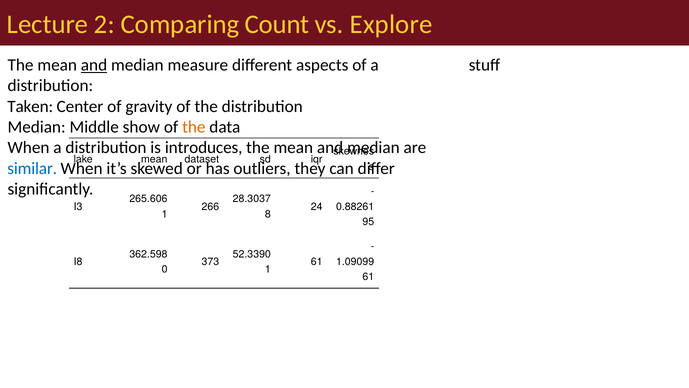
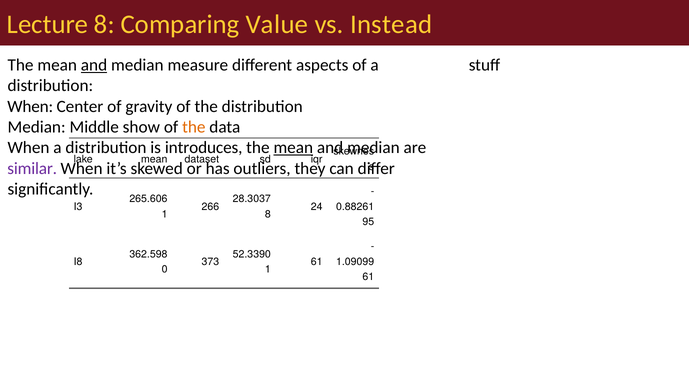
Lecture 2: 2 -> 8 (104, 25)
Count: Count -> Value (277, 25)
Explore: Explore -> Instead (391, 25)
Taken: Taken -> When (30, 106)
mean underline: none -> present (293, 148)
similar colour: blue -> purple (32, 168)
